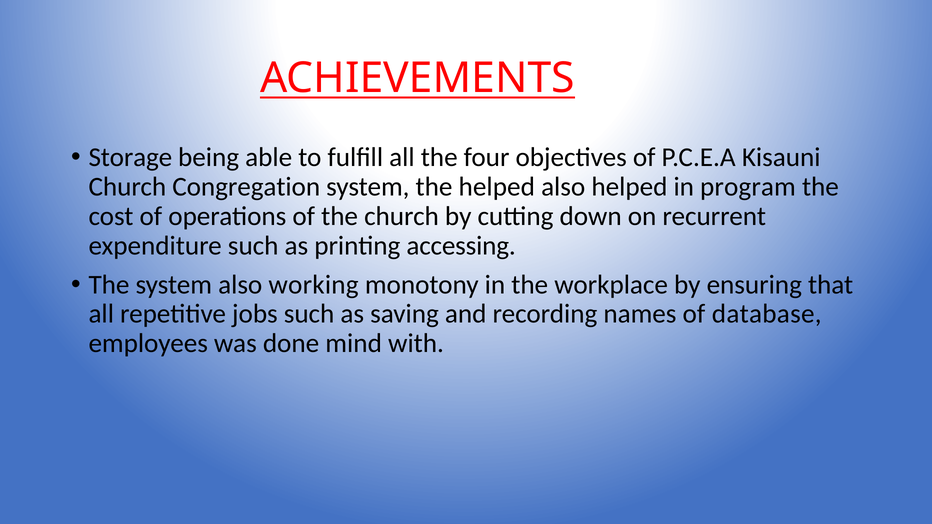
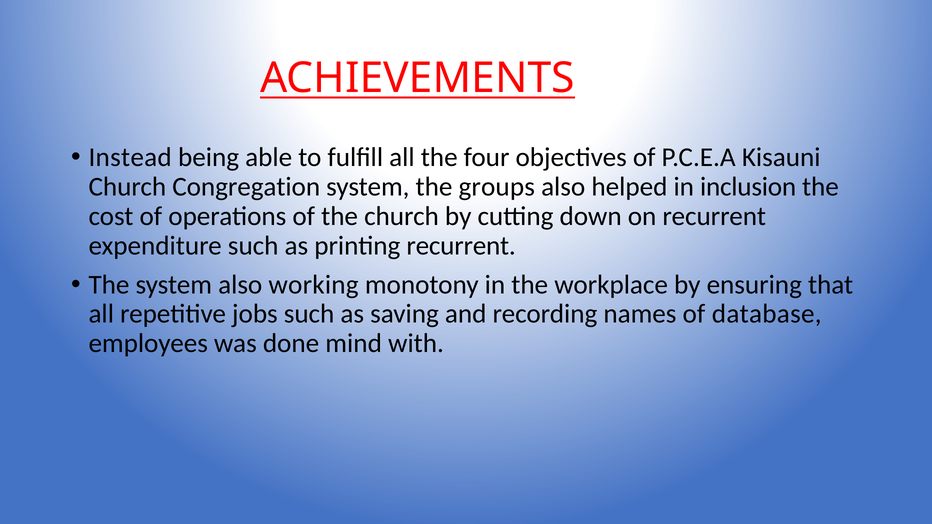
Storage: Storage -> Instead (130, 158)
the helped: helped -> groups (497, 187)
program: program -> inclusion (748, 187)
printing accessing: accessing -> recurrent (461, 246)
